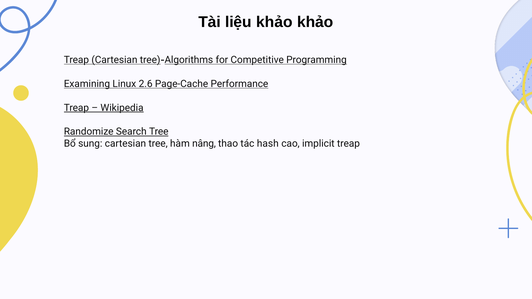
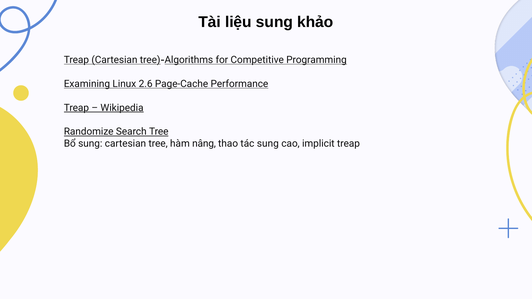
liệu khảo: khảo -> sung (274, 22)
tác hash: hash -> sung (268, 144)
